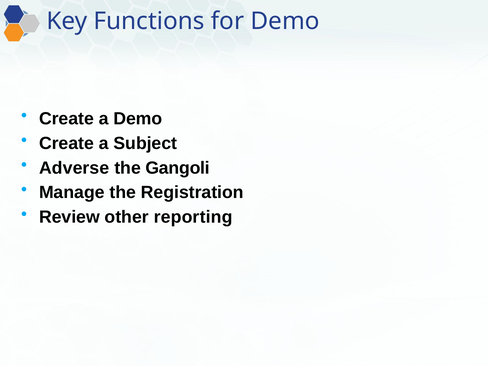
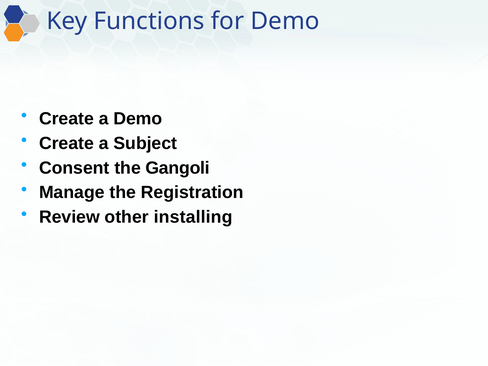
Adverse: Adverse -> Consent (74, 168)
reporting: reporting -> installing (193, 217)
